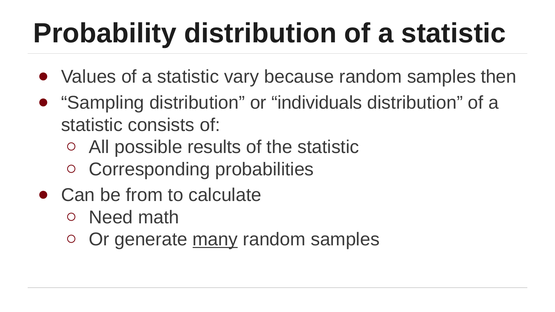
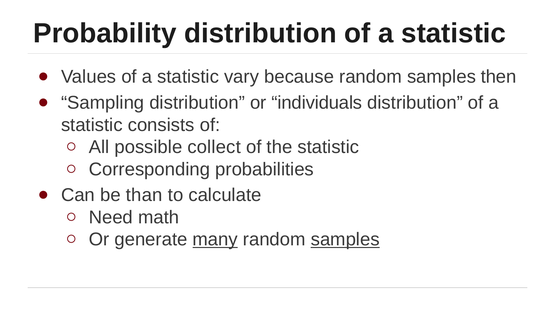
results: results -> collect (214, 147)
from: from -> than (144, 195)
samples underline: none -> present (345, 240)
